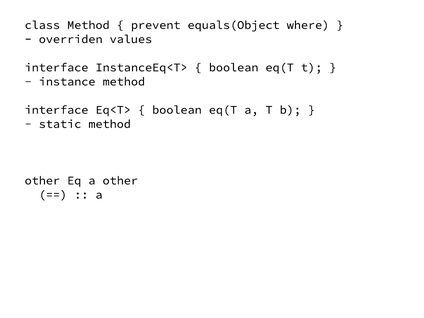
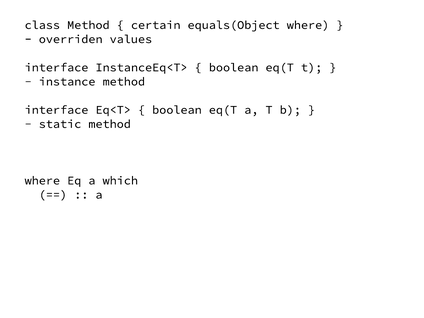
prevent: prevent -> certain (156, 25)
other: other -> where (42, 181)
a other: other -> which (120, 181)
